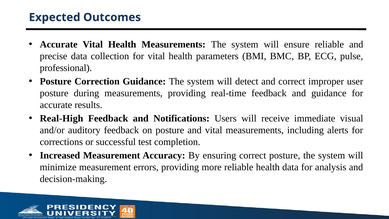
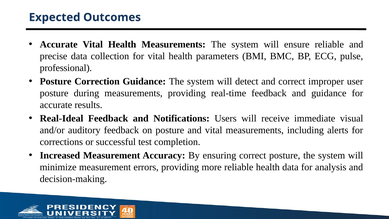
Real-High: Real-High -> Real-Ideal (62, 118)
